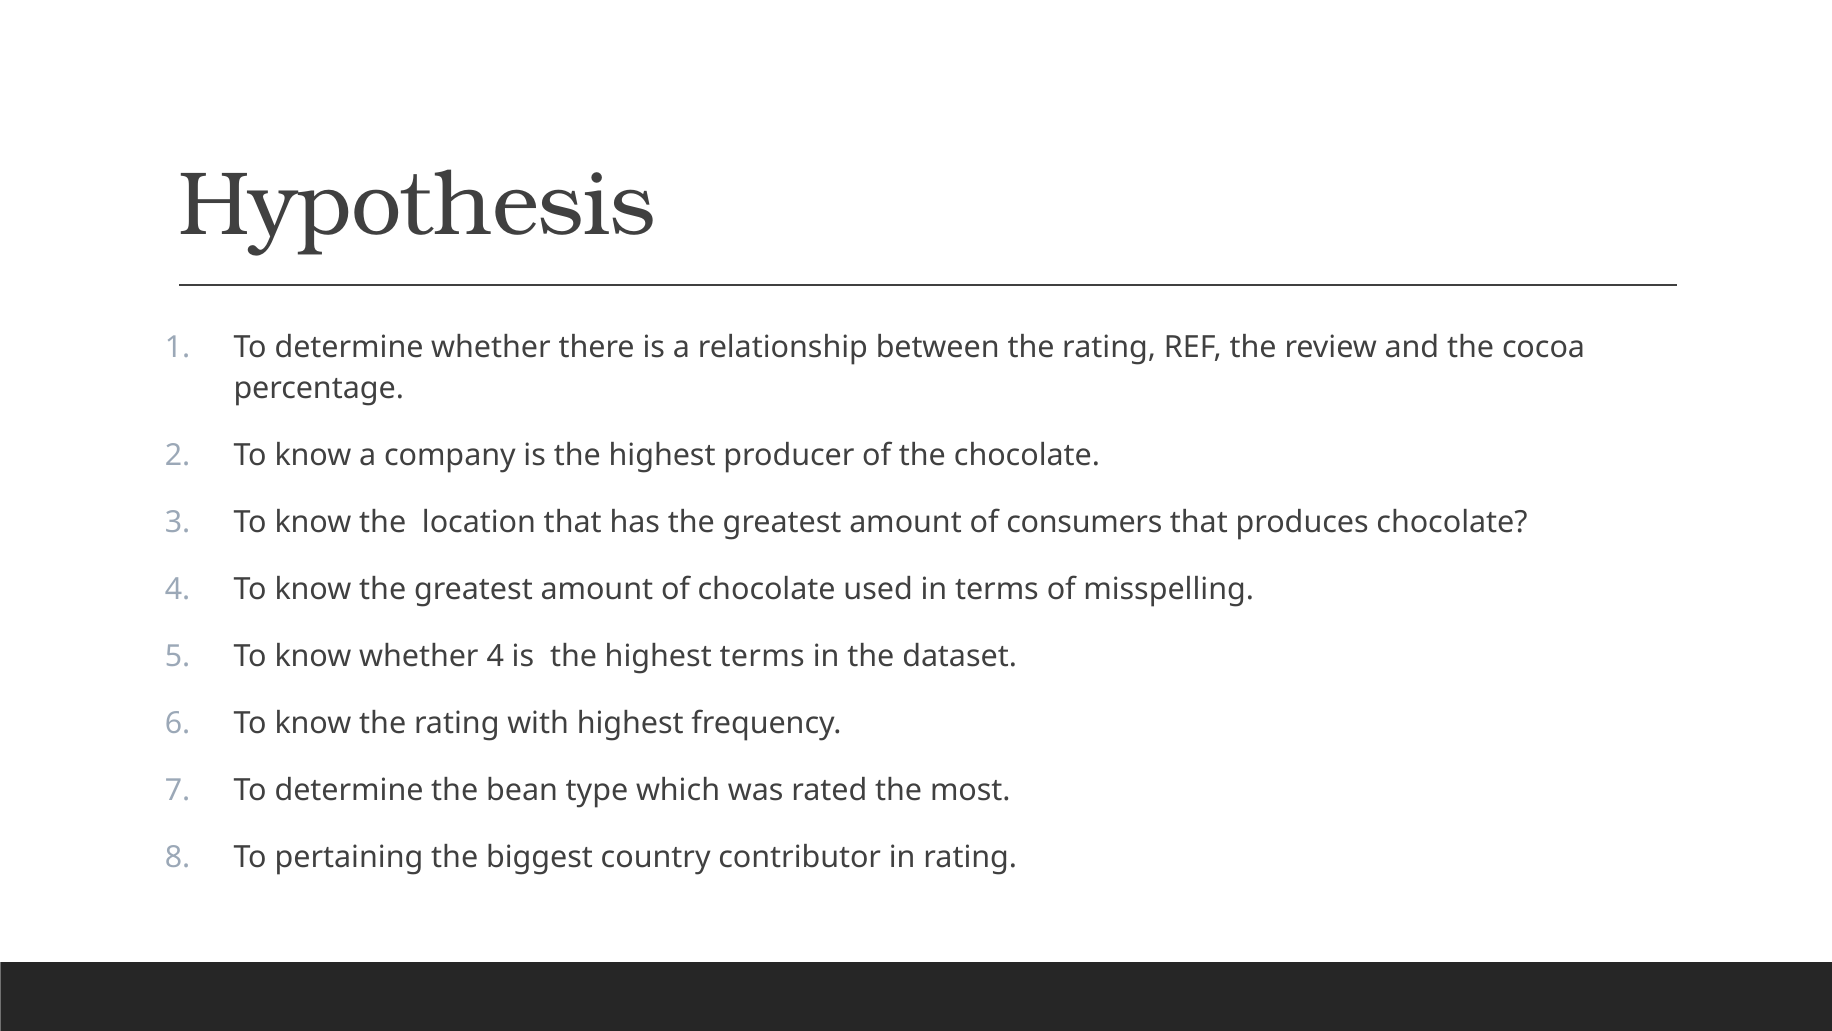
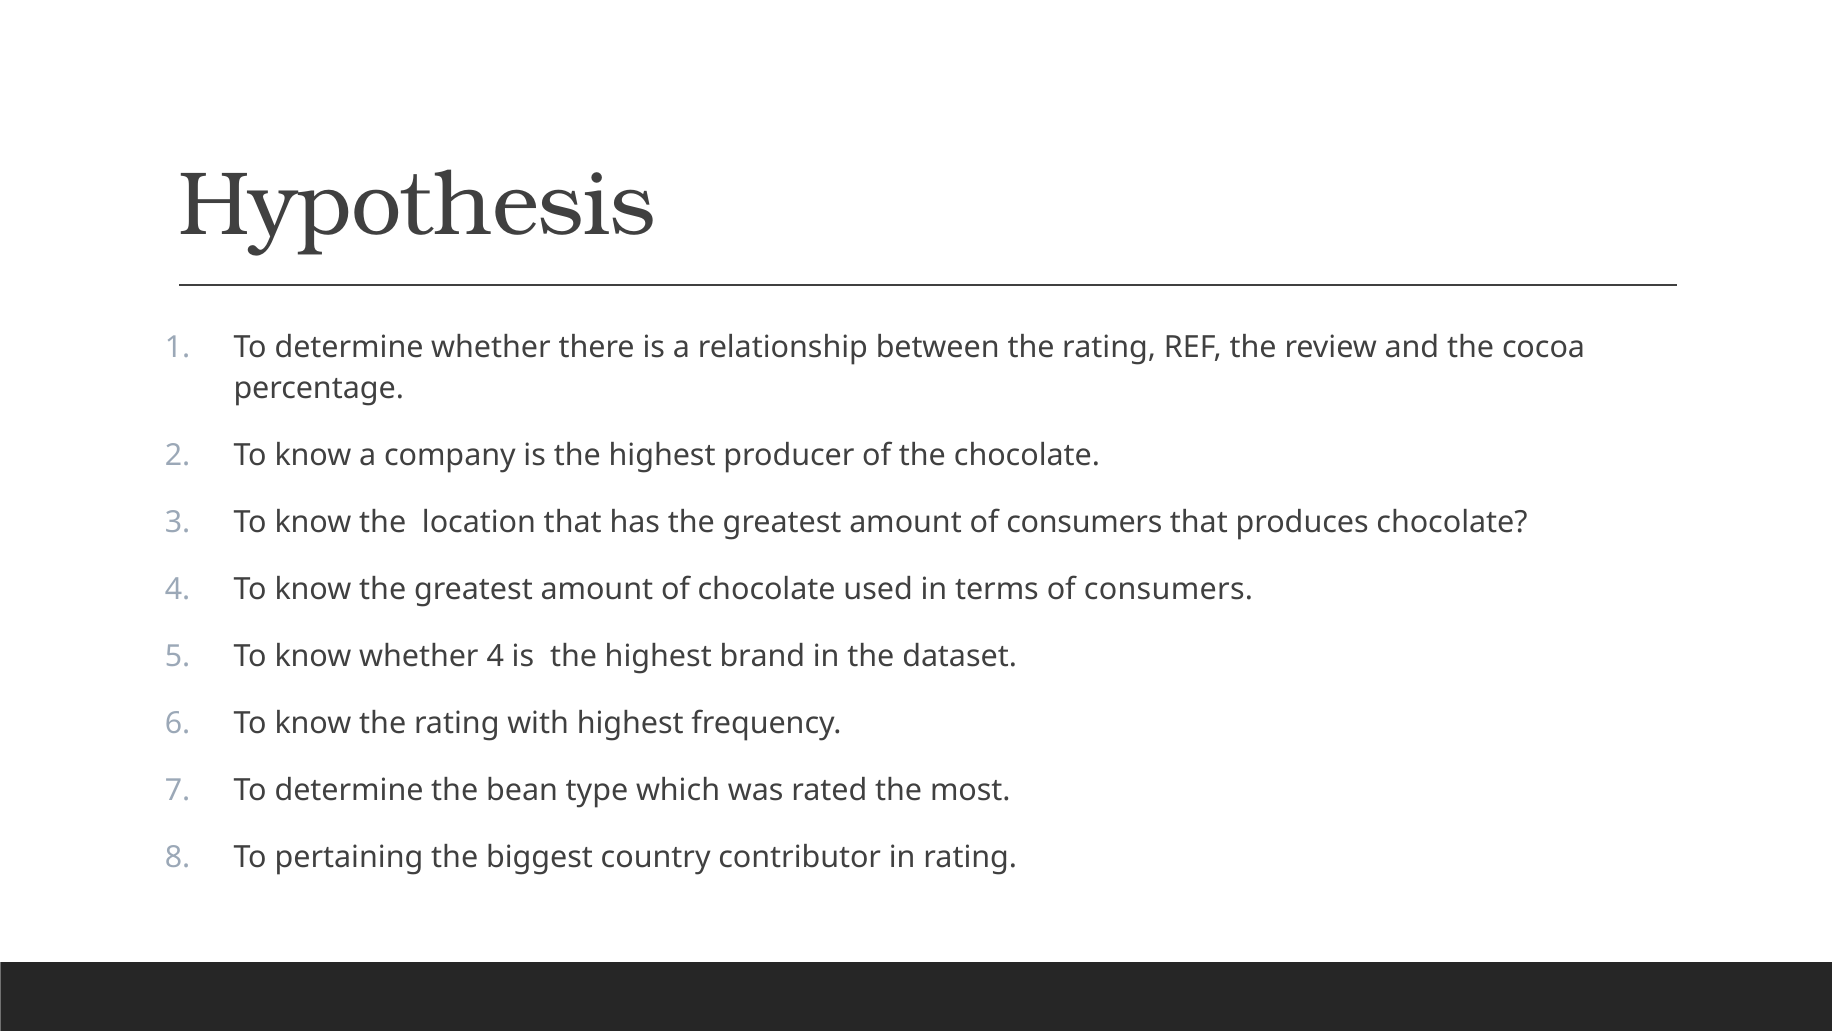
terms of misspelling: misspelling -> consumers (1169, 589)
highest terms: terms -> brand (762, 656)
